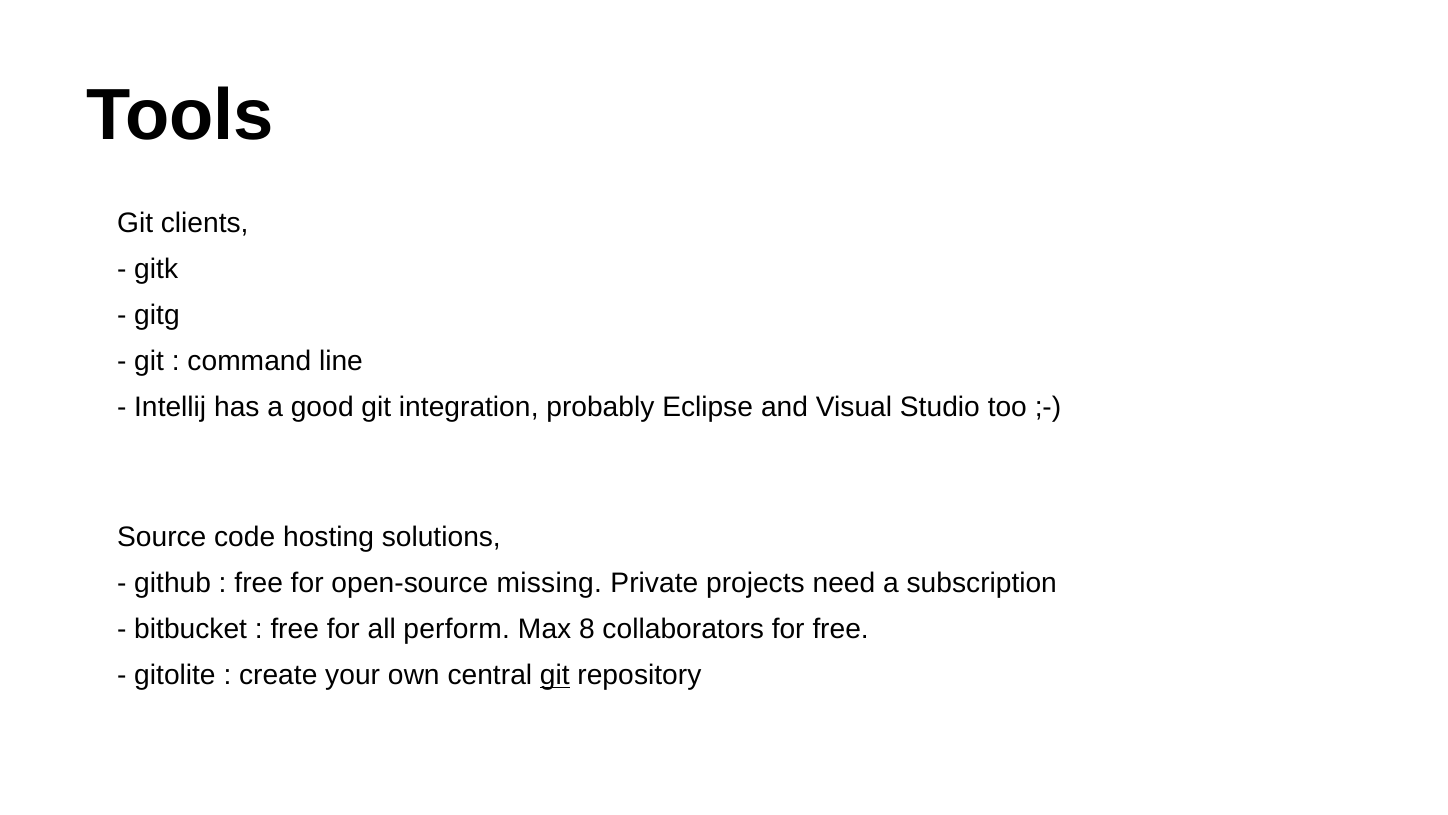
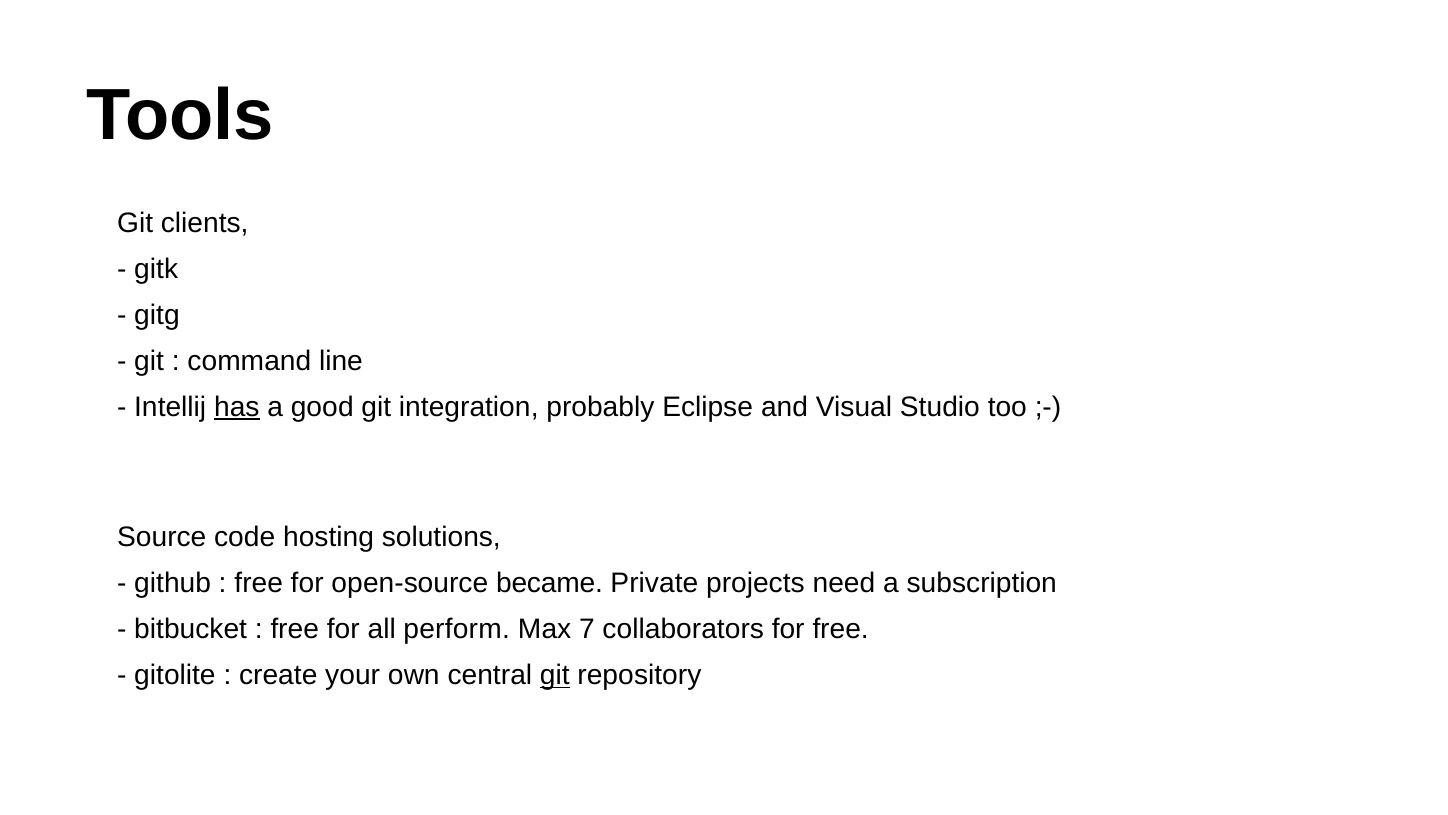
has underline: none -> present (237, 407)
missing: missing -> became (549, 583)
8: 8 -> 7 (587, 629)
